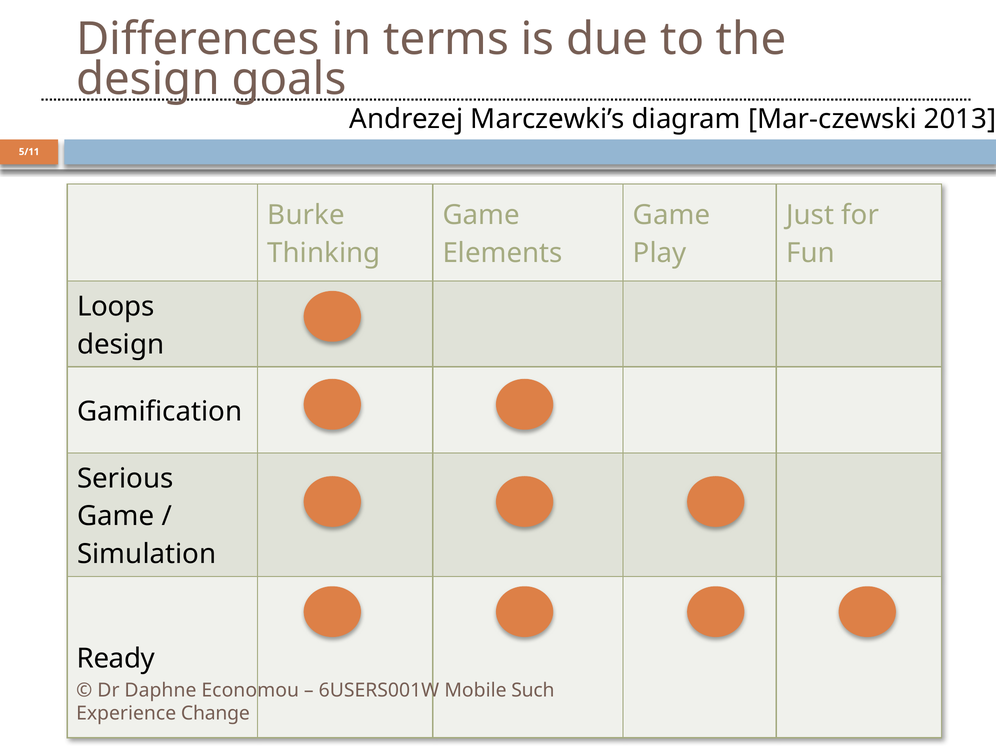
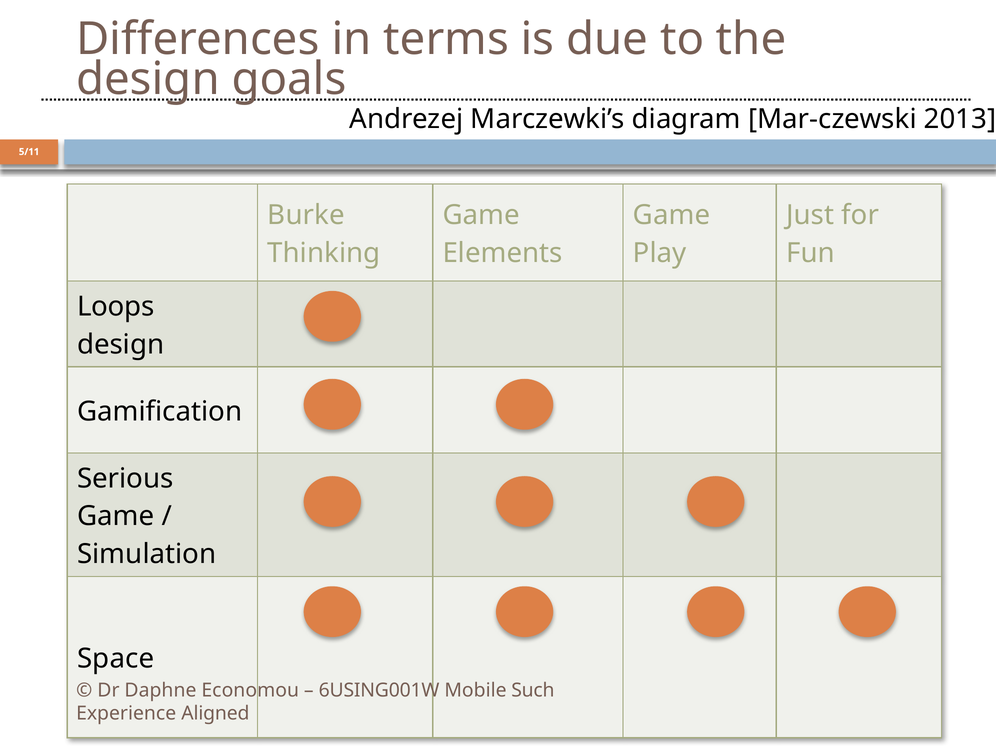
Ready: Ready -> Space (116, 659)
6USERS001W: 6USERS001W -> 6USING001W (379, 690)
Change: Change -> Aligned (215, 713)
